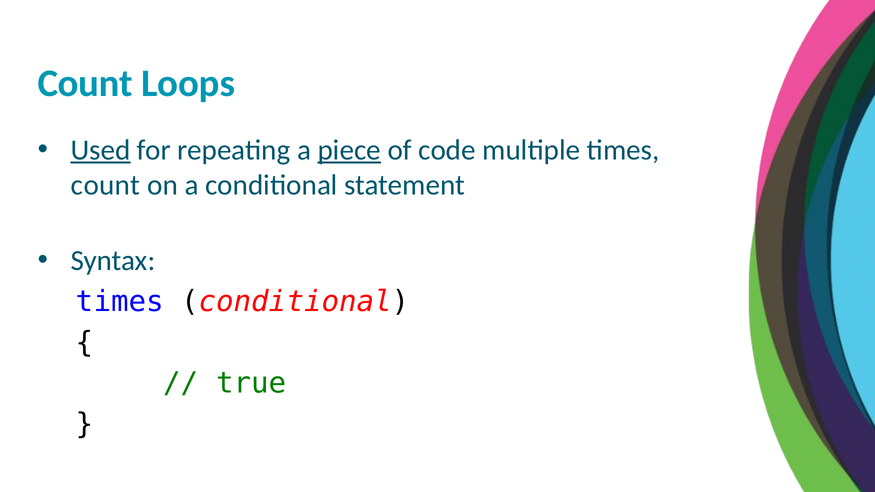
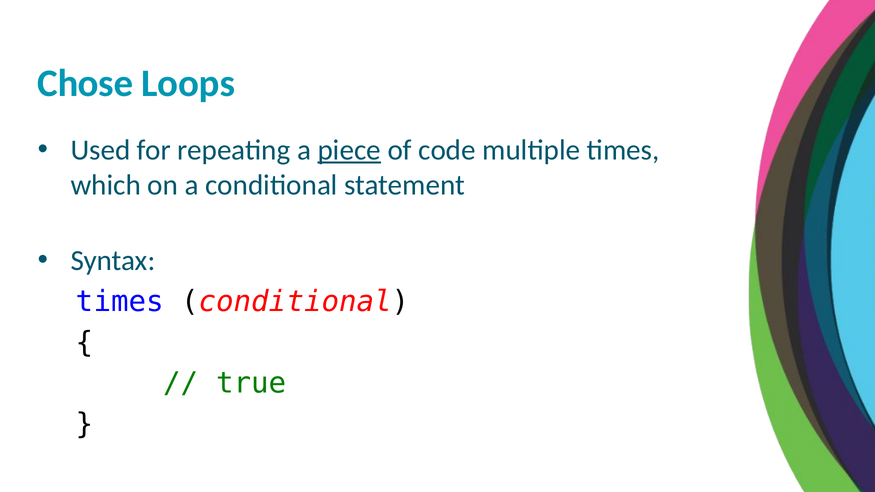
Count: Count -> Chose (85, 84)
Used underline: present -> none (100, 150)
count: count -> which (106, 185)
